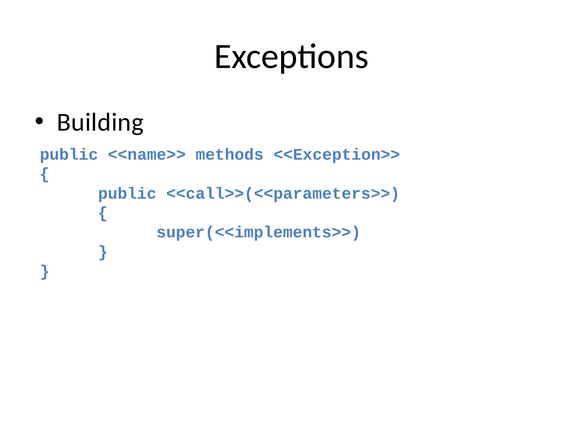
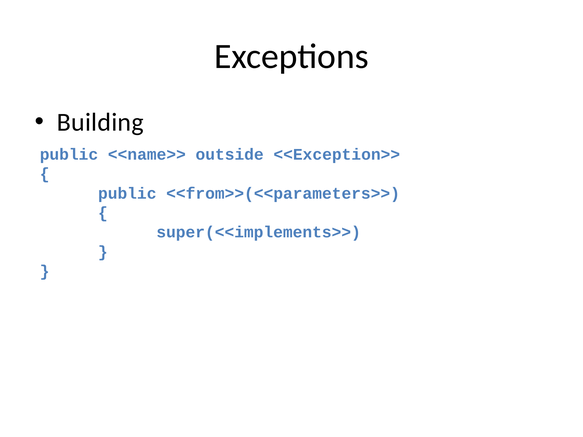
methods: methods -> outside (230, 155)
<<call>>(<<parameters>>: <<call>>(<<parameters>> -> <<from>>(<<parameters>> (283, 193)
